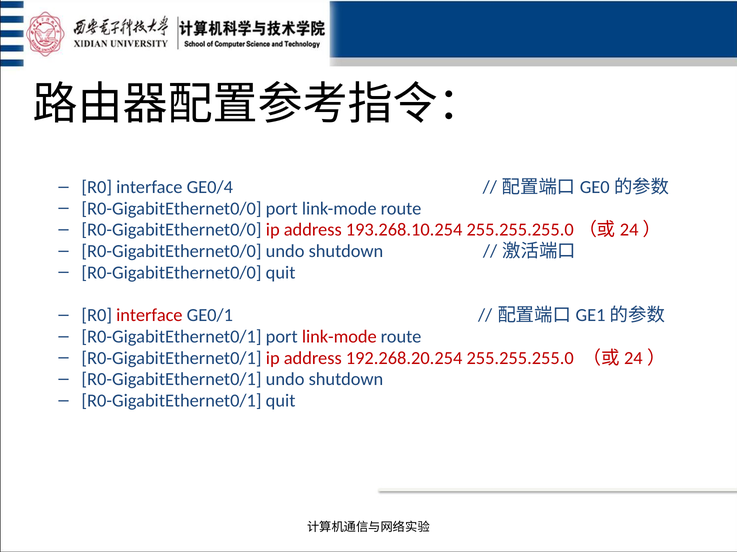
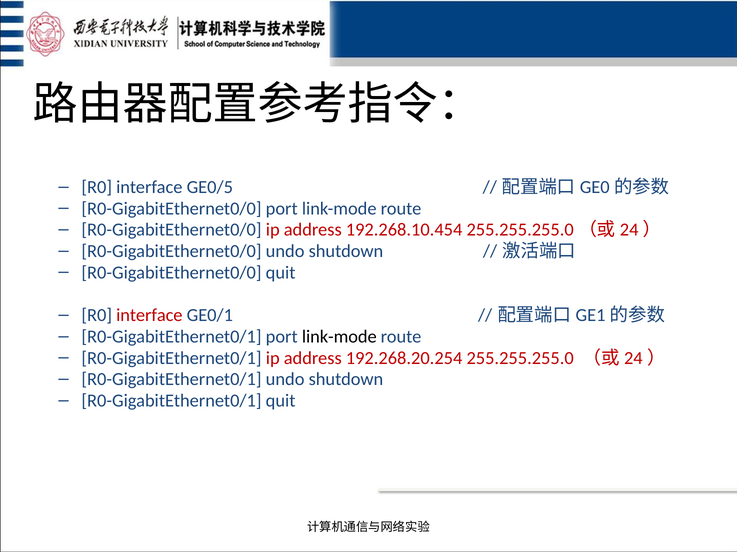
GE0/4: GE0/4 -> GE0/5 (210, 187)
193.268.10.254: 193.268.10.254 -> 192.268.10.454 (404, 230)
link-mode colour: red -> black (339, 337)
